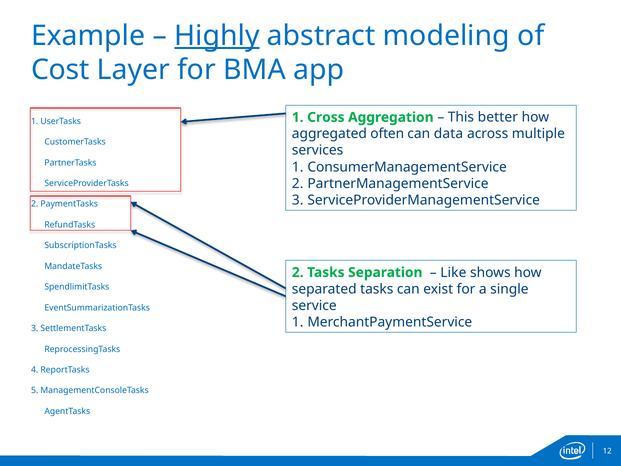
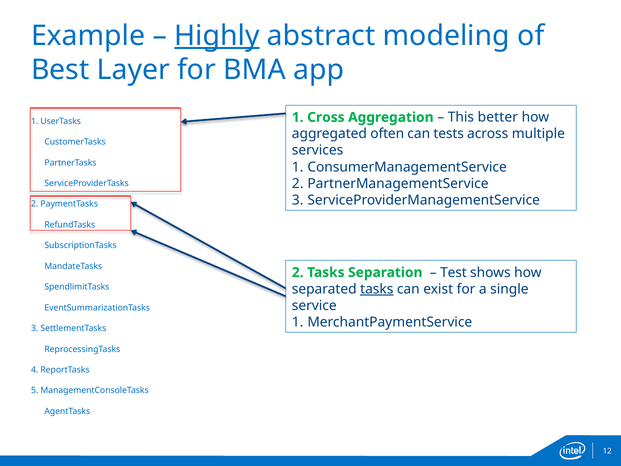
Cost: Cost -> Best (60, 70)
data: data -> tests (449, 134)
Like: Like -> Test (453, 272)
tasks underline: none -> present (377, 289)
